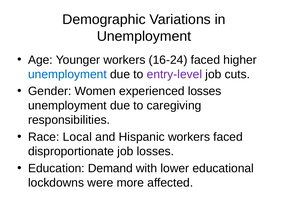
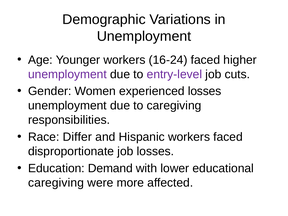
unemployment colour: blue -> purple (67, 74)
Local: Local -> Differ (77, 137)
lockdowns: lockdowns -> caregiving (56, 183)
